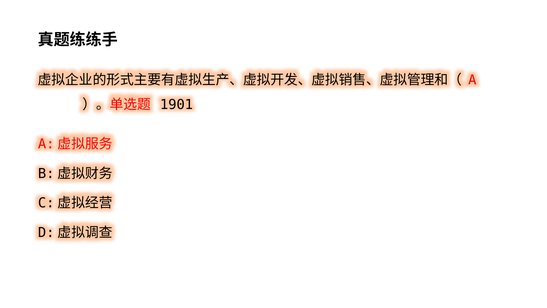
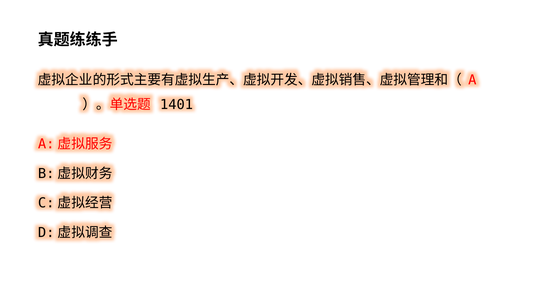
1901: 1901 -> 1401 (177, 105)
